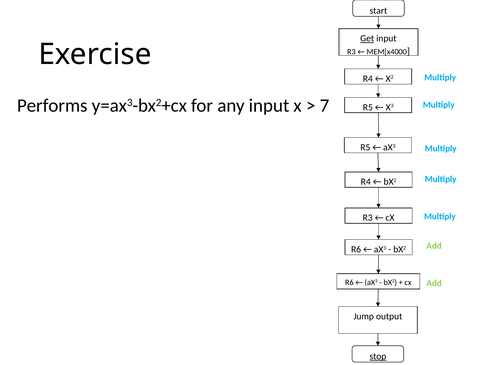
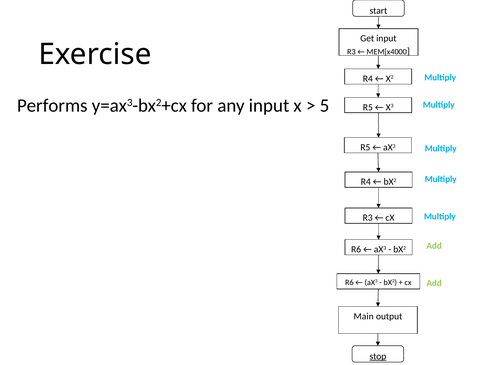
Get underline: present -> none (367, 39)
7: 7 -> 5 (325, 106)
Jump: Jump -> Main (364, 317)
